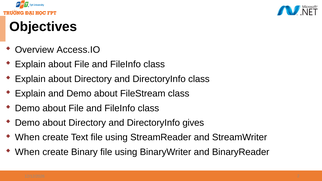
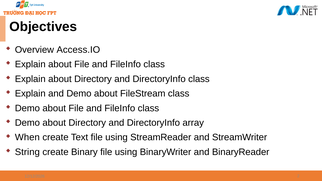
gives: gives -> array (193, 123)
When: When -> String (27, 152)
